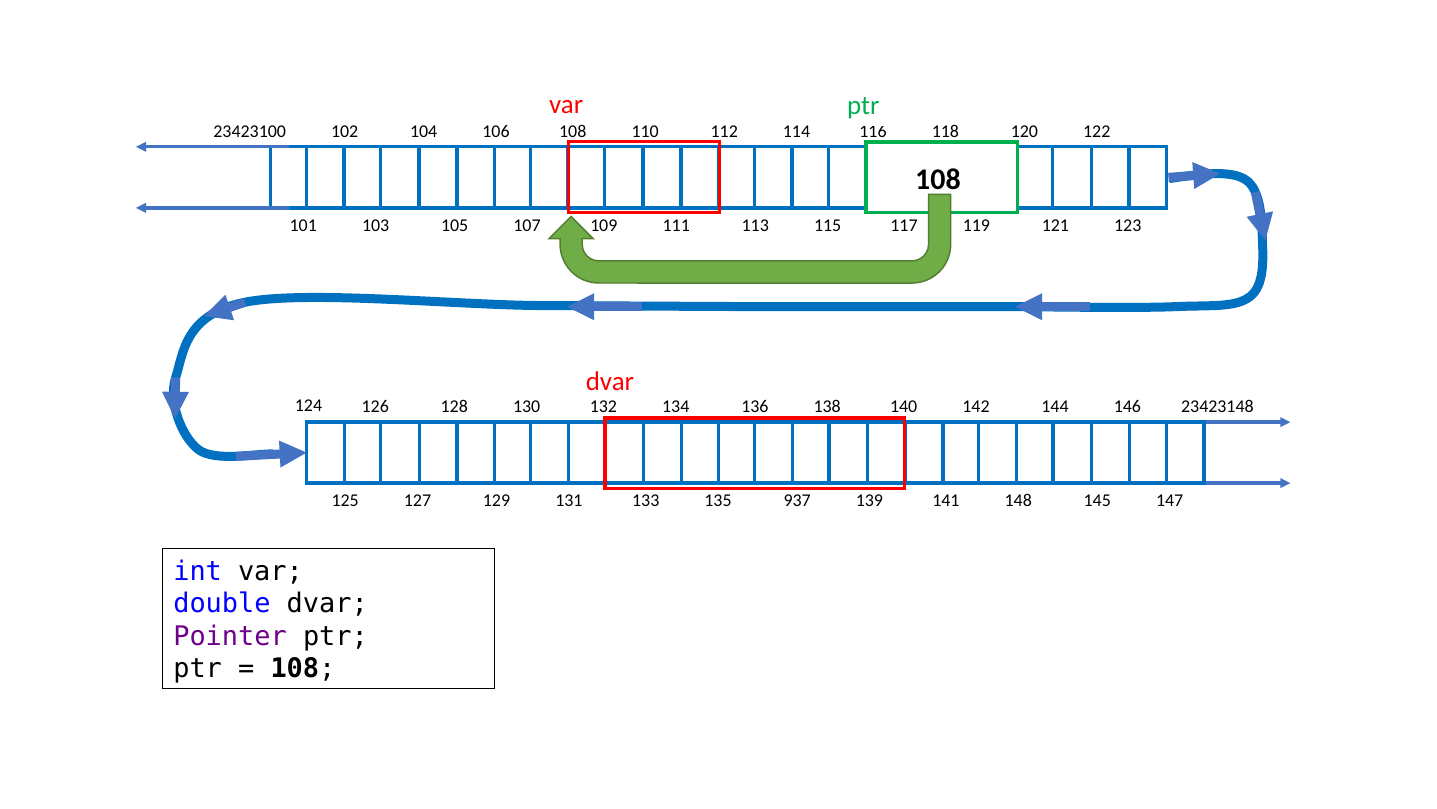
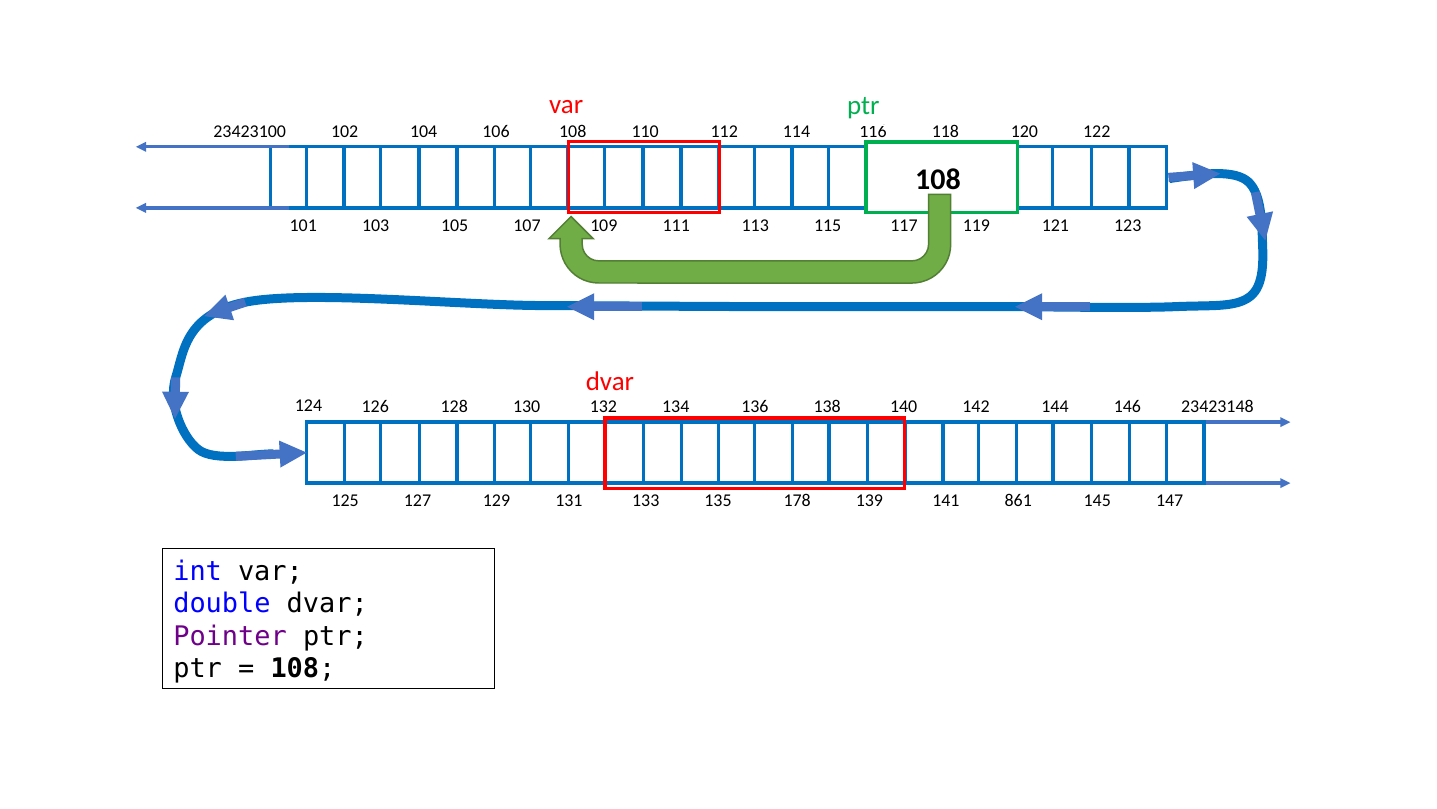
937: 937 -> 178 (797, 500)
148: 148 -> 861 (1018, 500)
